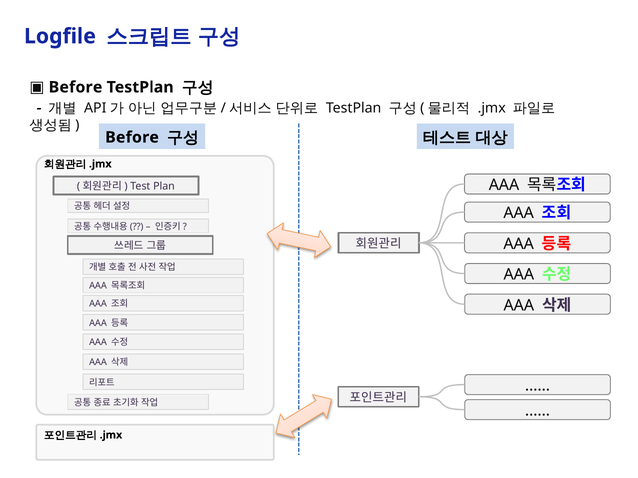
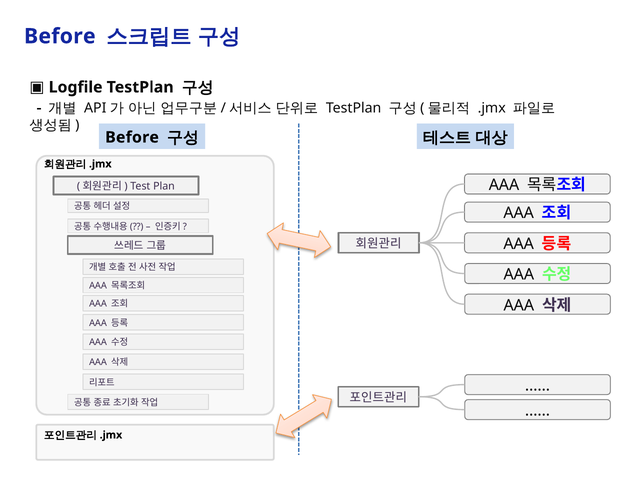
Logfile: Logfile -> Before (60, 36)
Before: Before -> Logfile (76, 87)
